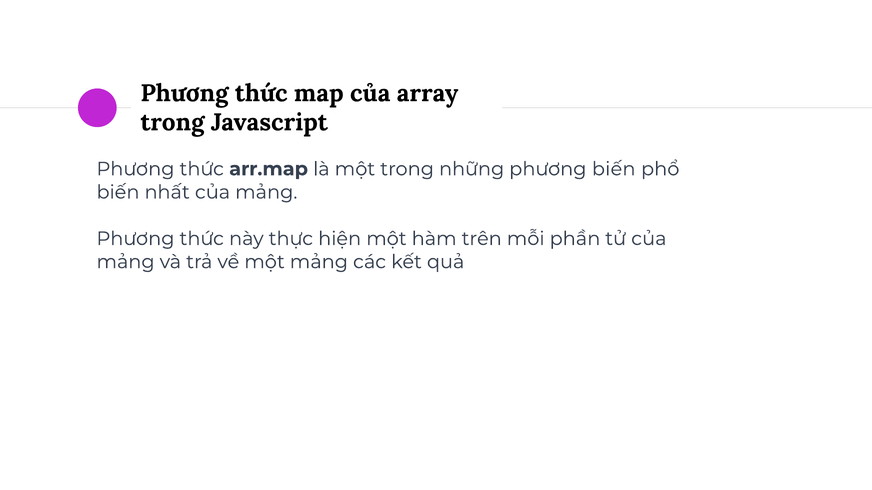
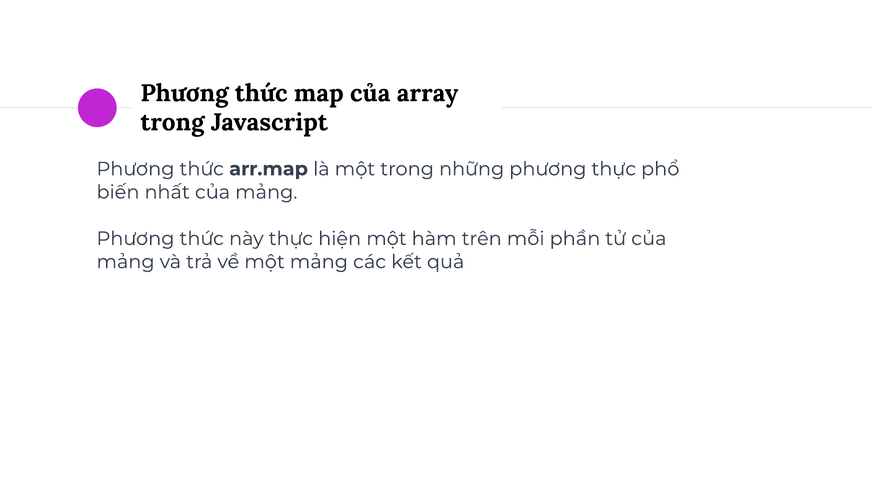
phương biến: biến -> thực (614, 169)
